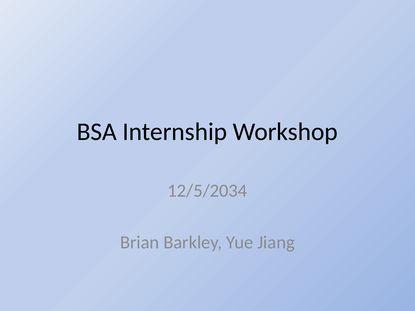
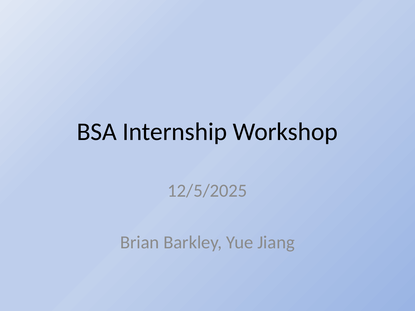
12/5/2034: 12/5/2034 -> 12/5/2025 (207, 191)
